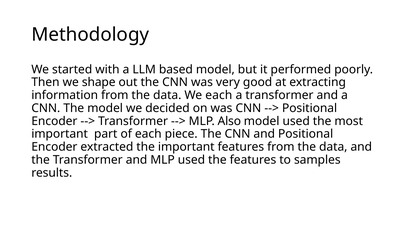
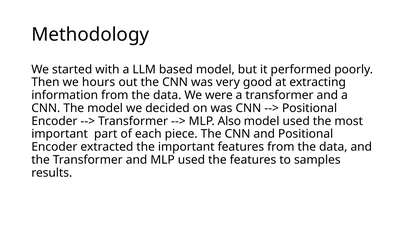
shape: shape -> hours (99, 82)
We each: each -> were (219, 95)
